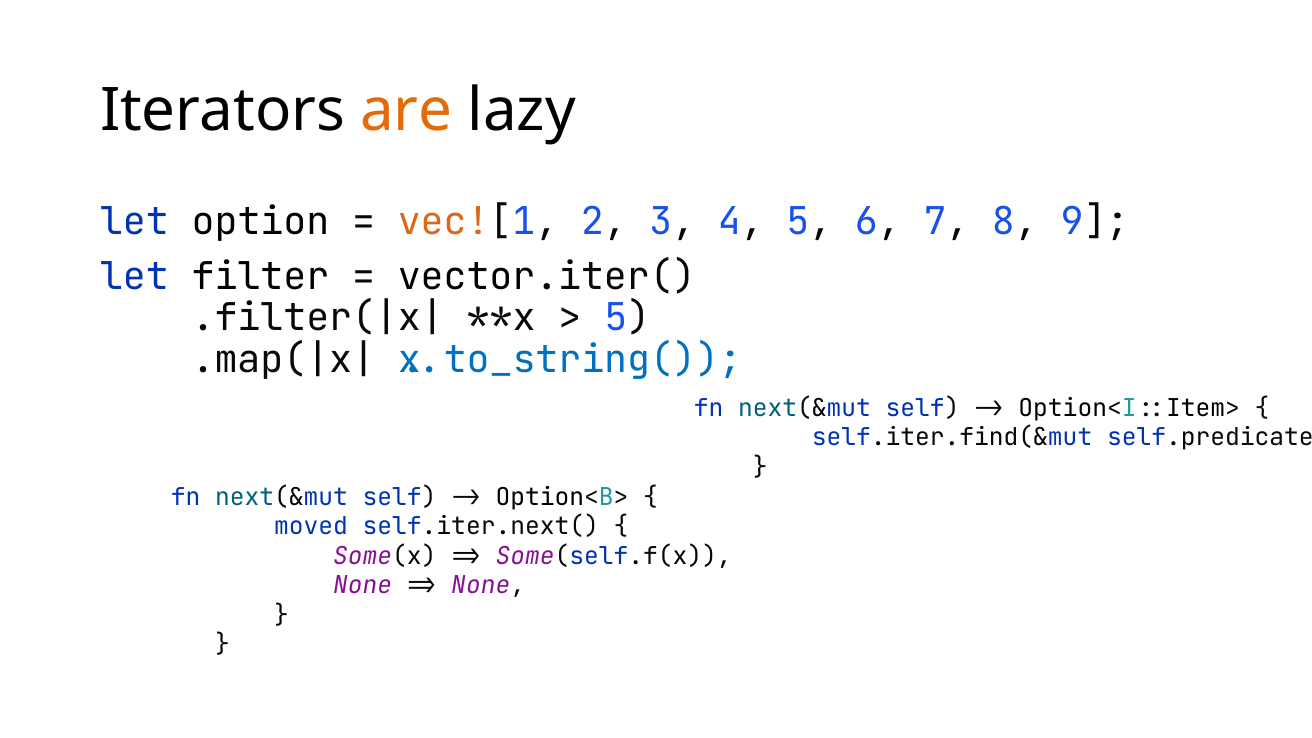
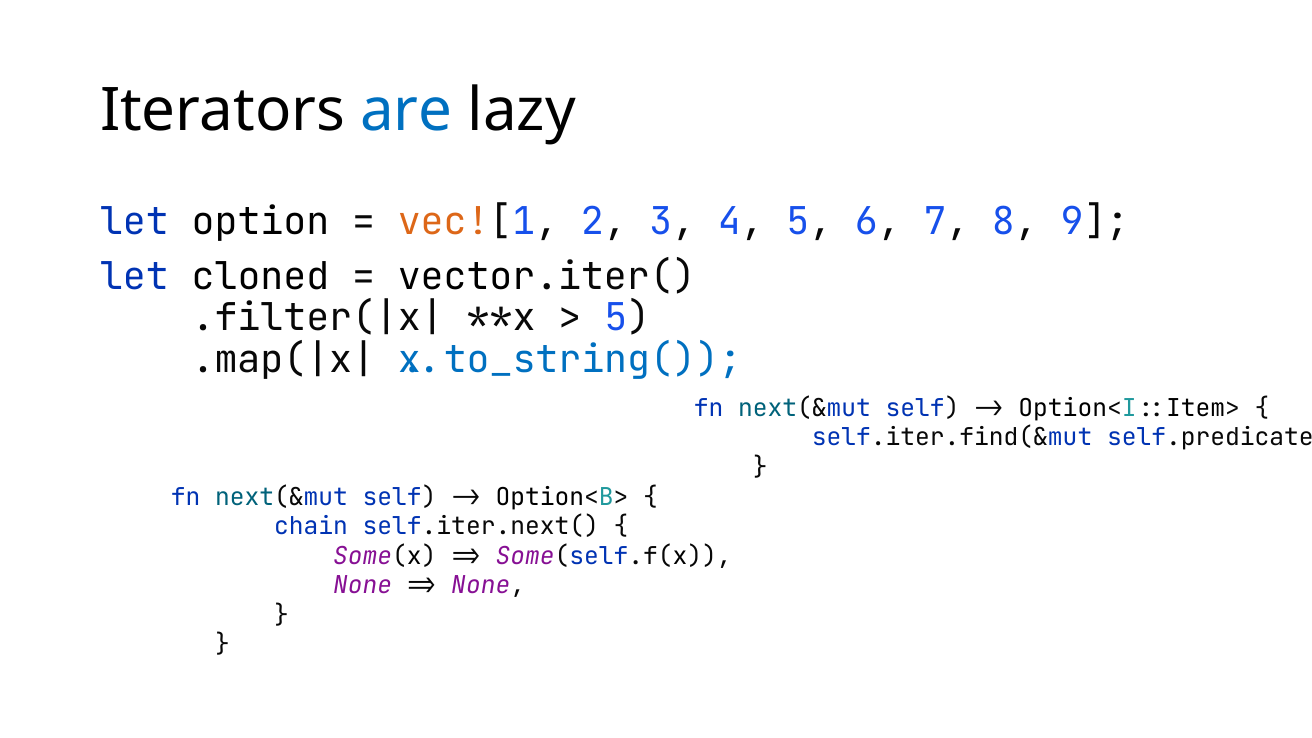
are colour: orange -> blue (407, 110)
filter: filter -> cloned (260, 277)
moved: moved -> chain (311, 527)
